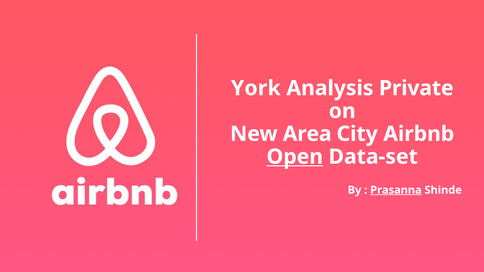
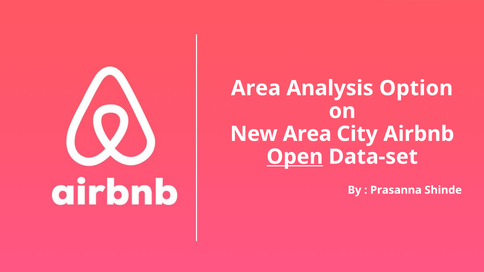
York: York -> Area (256, 88)
Private: Private -> Option (416, 88)
Prasanna underline: present -> none (396, 190)
